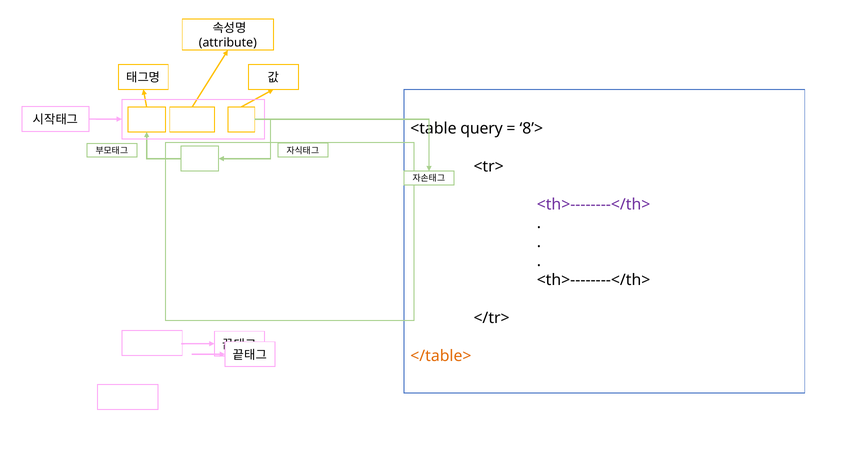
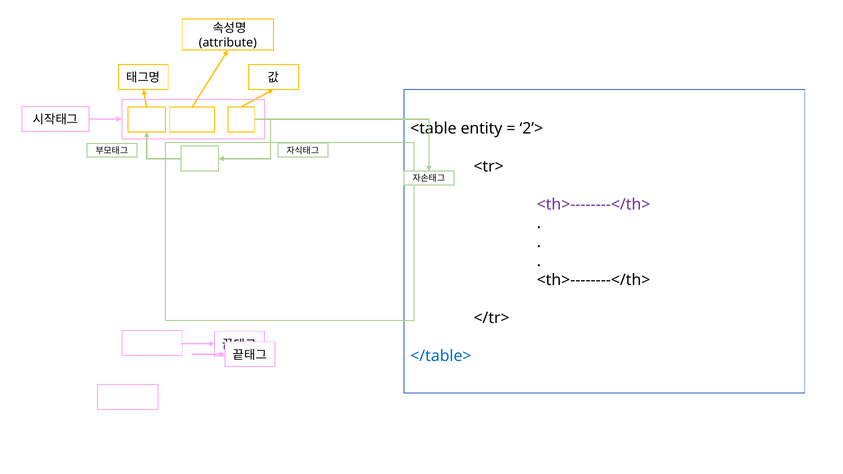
query: query -> entity (482, 129)
8’>: 8’> -> 2’> (531, 129)
</table> colour: orange -> blue (441, 356)
